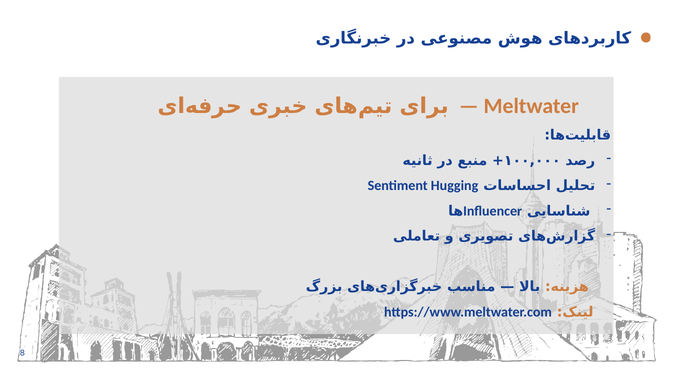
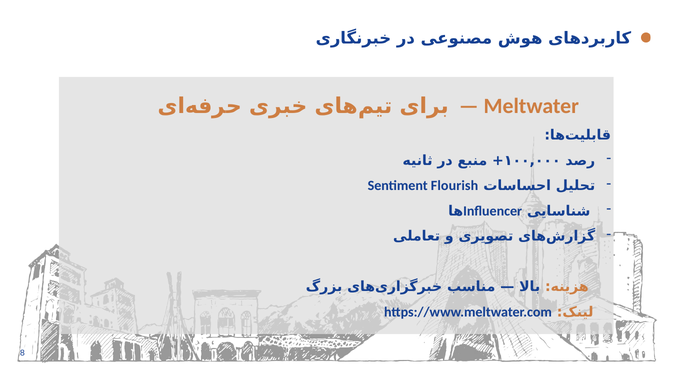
Hugging: Hugging -> Flourish (455, 186)
